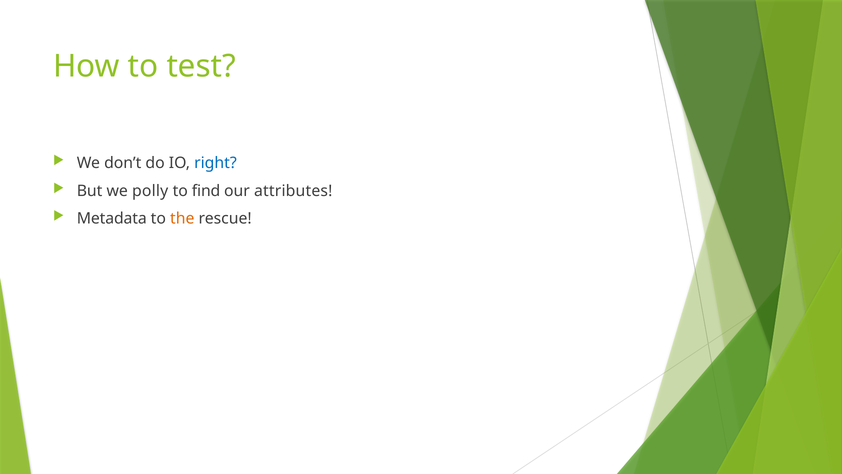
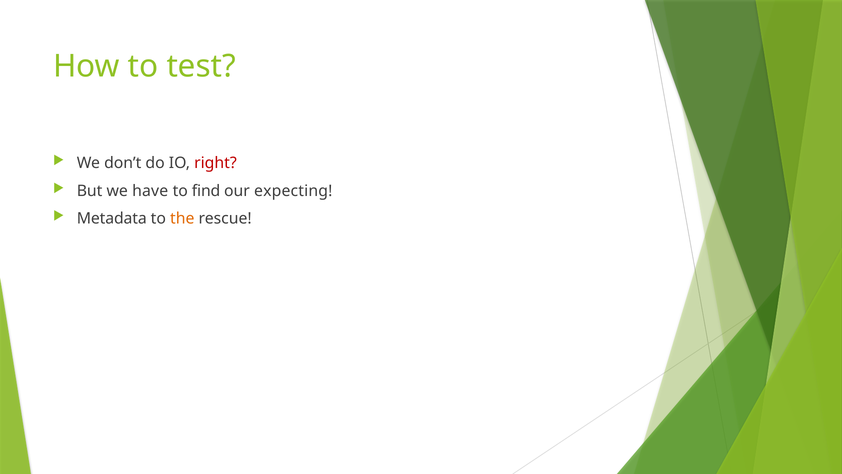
right colour: blue -> red (215, 163)
polly: polly -> have (150, 191)
attributes: attributes -> expecting (293, 191)
